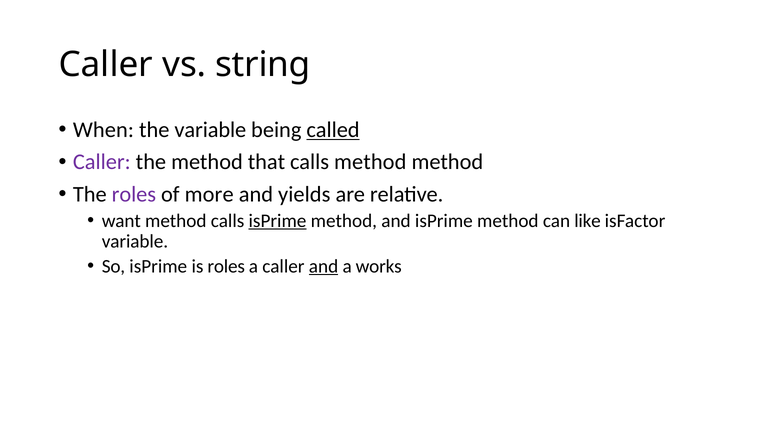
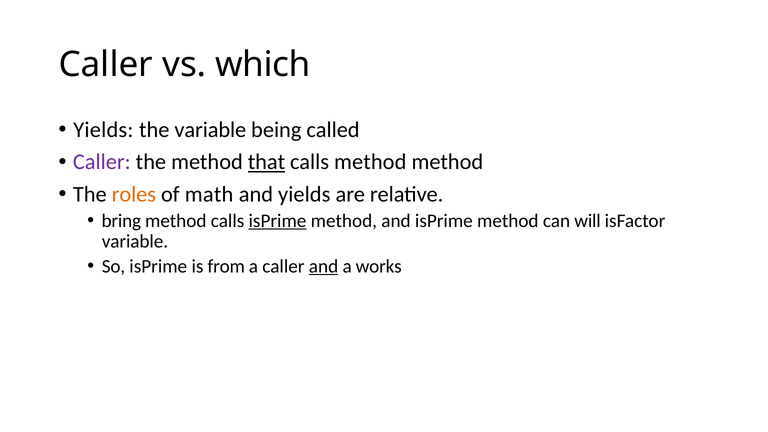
string: string -> which (263, 65)
When: When -> Yields (103, 130)
called underline: present -> none (333, 130)
that underline: none -> present (266, 162)
roles colour: purple -> orange (134, 194)
more: more -> math (209, 194)
want: want -> bring (121, 221)
like: like -> will (588, 221)
is roles: roles -> from (226, 266)
